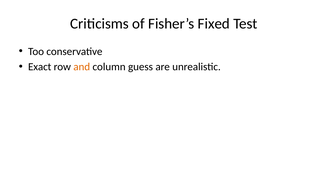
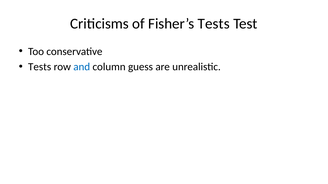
Fisher’s Fixed: Fixed -> Tests (214, 24)
Exact: Exact -> Tests (40, 67)
and colour: orange -> blue (82, 67)
